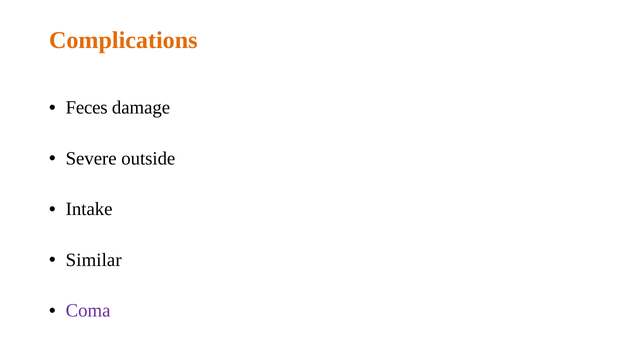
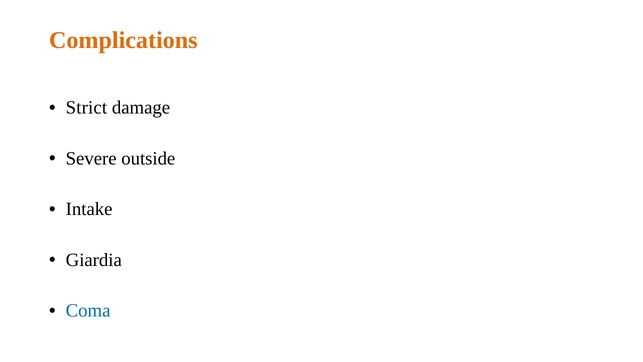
Feces: Feces -> Strict (86, 107)
Similar: Similar -> Giardia (94, 260)
Coma colour: purple -> blue (88, 310)
